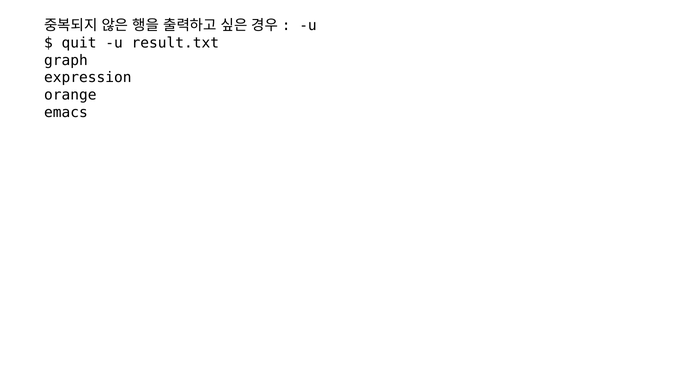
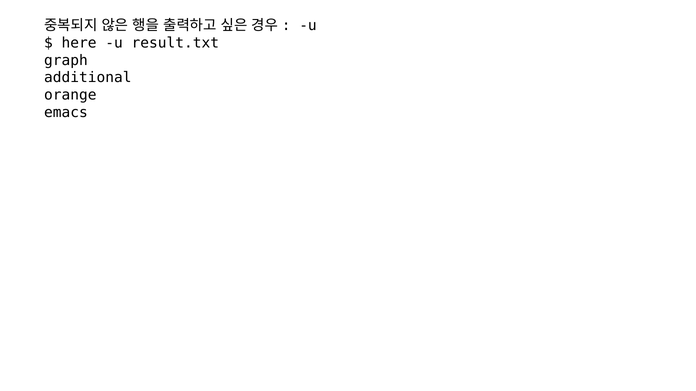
quit: quit -> here (79, 43)
expression: expression -> additional (88, 78)
